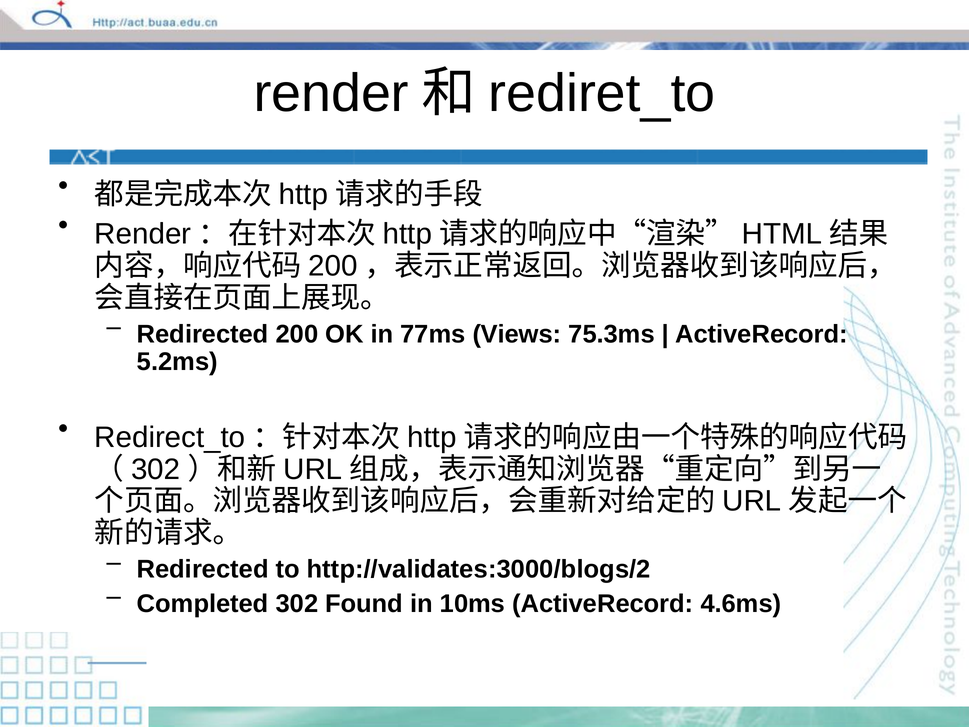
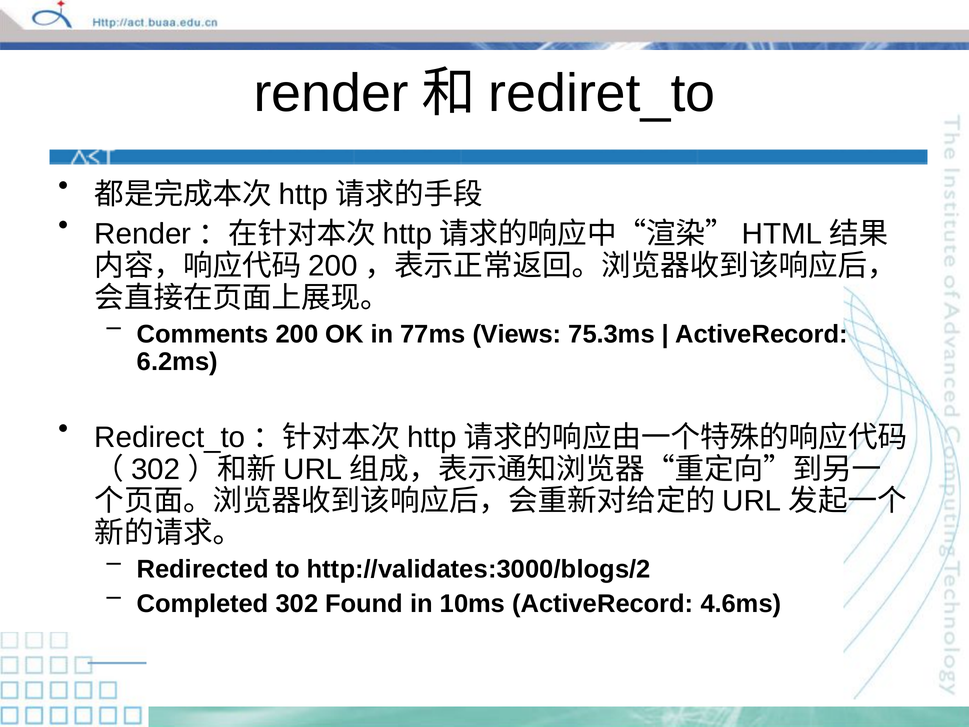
Redirected: Redirected -> Comments (203, 334)
5.2ms: 5.2ms -> 6.2ms (177, 362)
